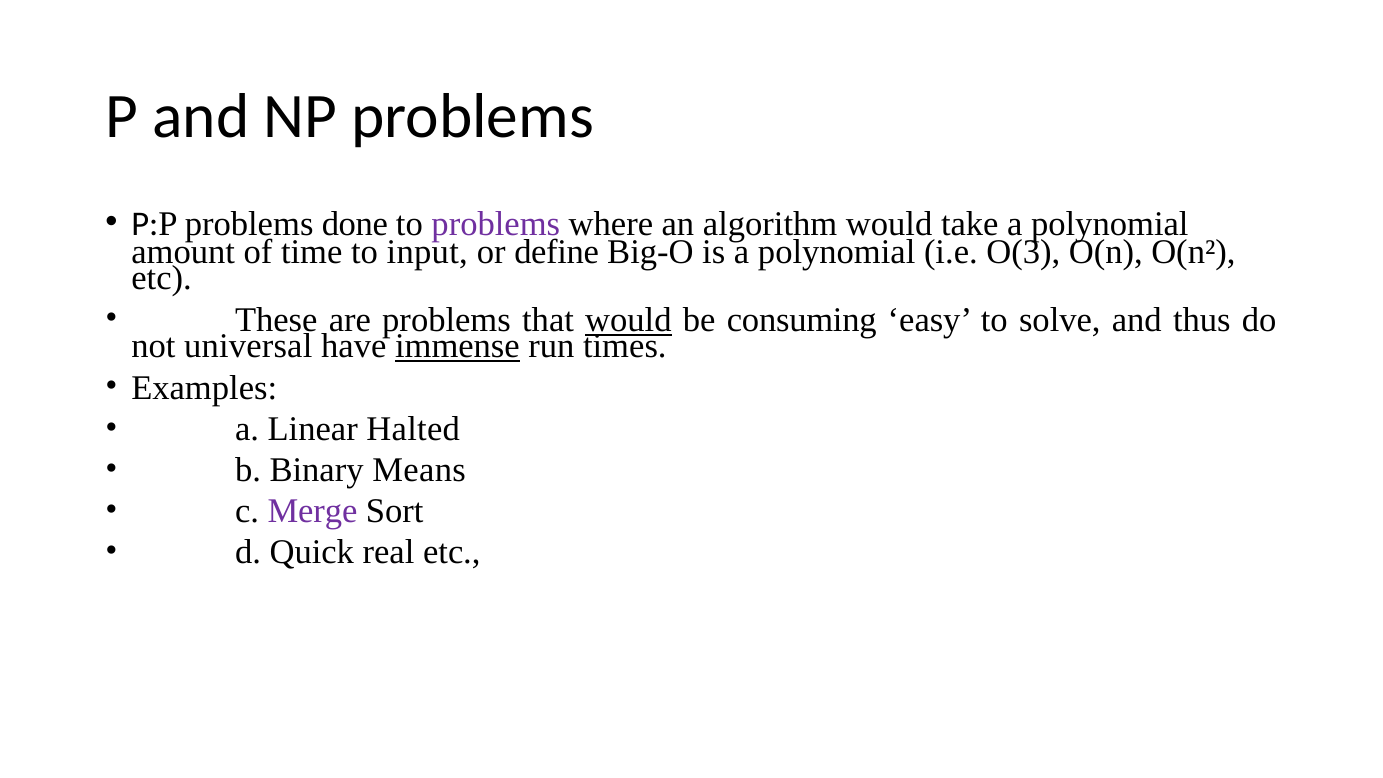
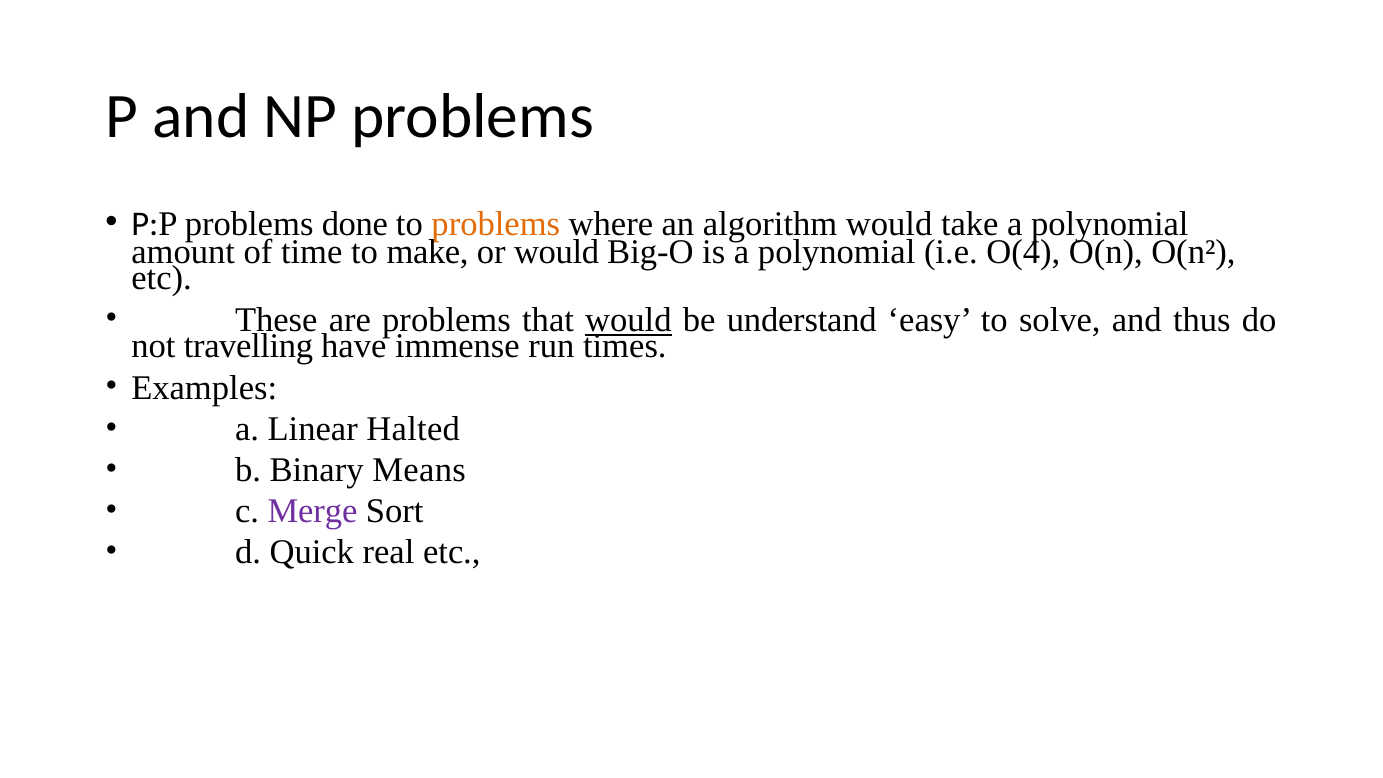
problems colour: purple -> orange (496, 224)
input: input -> make (428, 252)
or define: define -> would (557, 252)
O(3: O(3 -> O(4 (1023, 252)
consuming: consuming -> understand (802, 320)
universal: universal -> travelling (248, 346)
immense underline: present -> none (457, 346)
